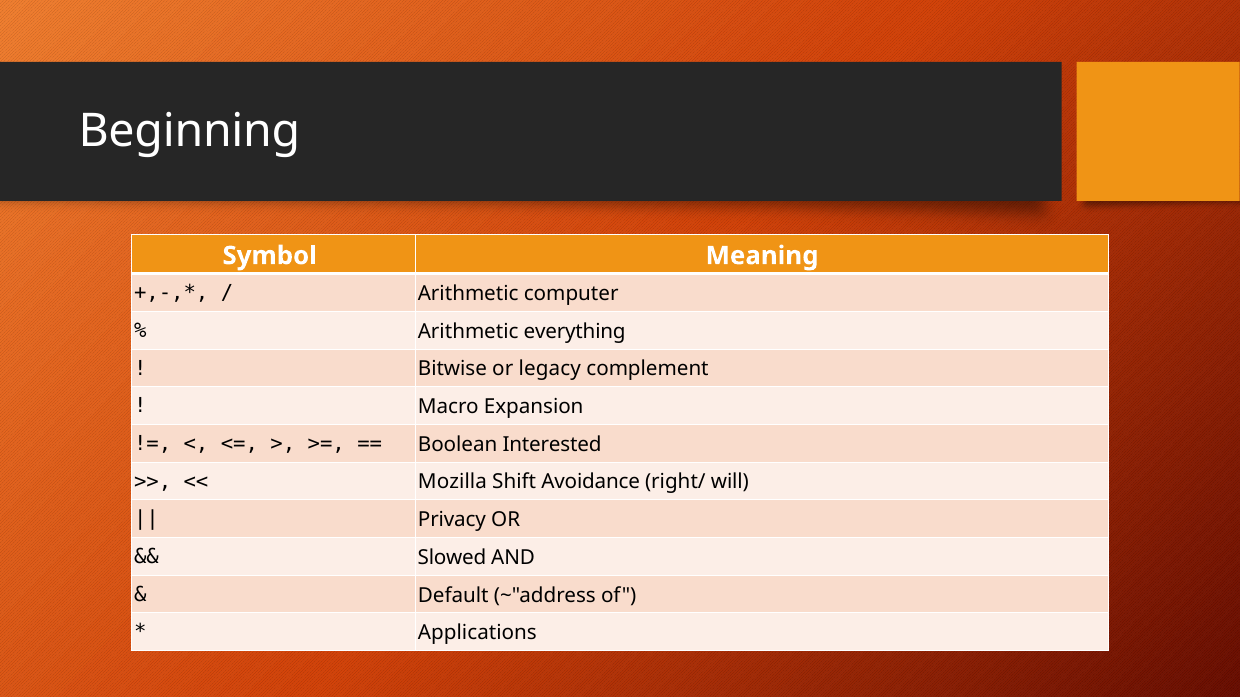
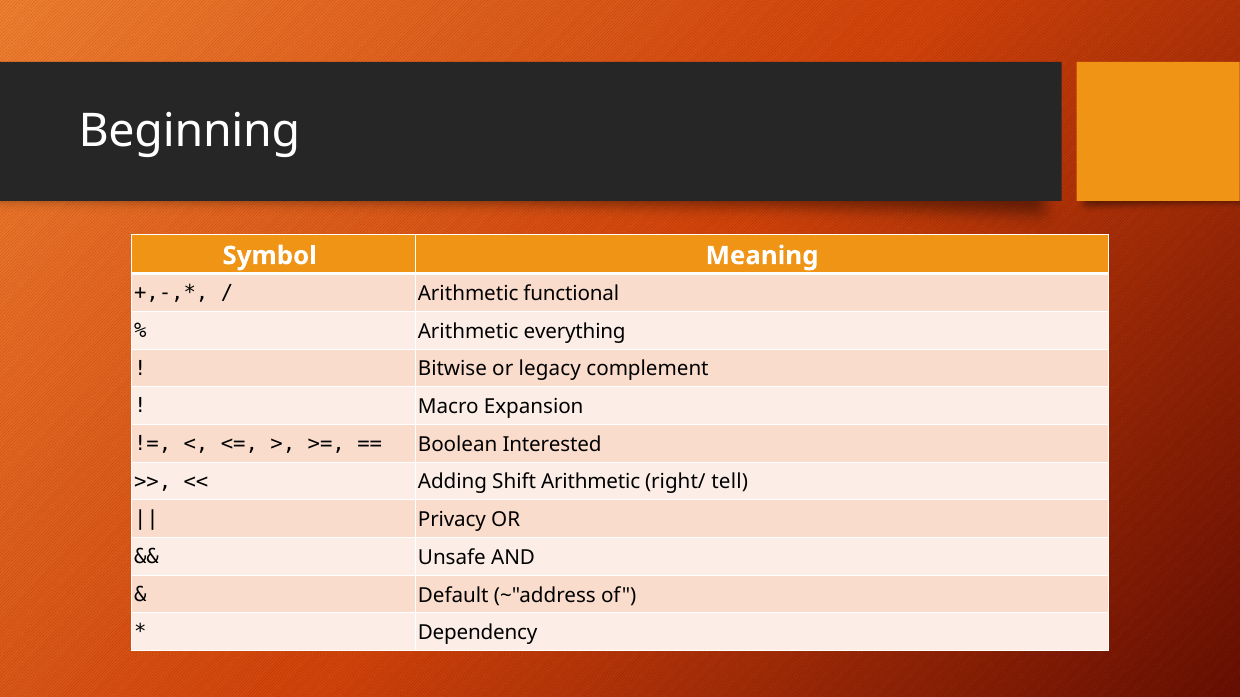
computer: computer -> functional (571, 294)
Mozilla: Mozilla -> Adding (453, 483)
Shift Avoidance: Avoidance -> Arithmetic (591, 483)
will: will -> tell (730, 483)
Slowed: Slowed -> Unsafe (452, 558)
Applications: Applications -> Dependency (478, 633)
